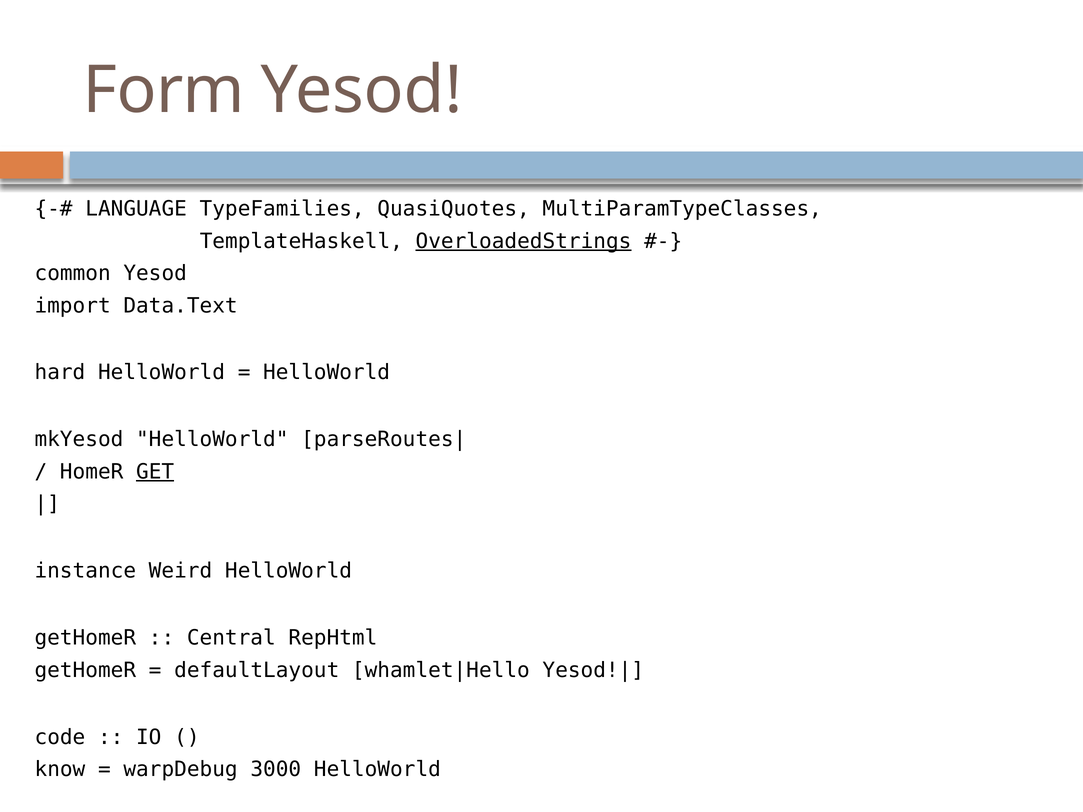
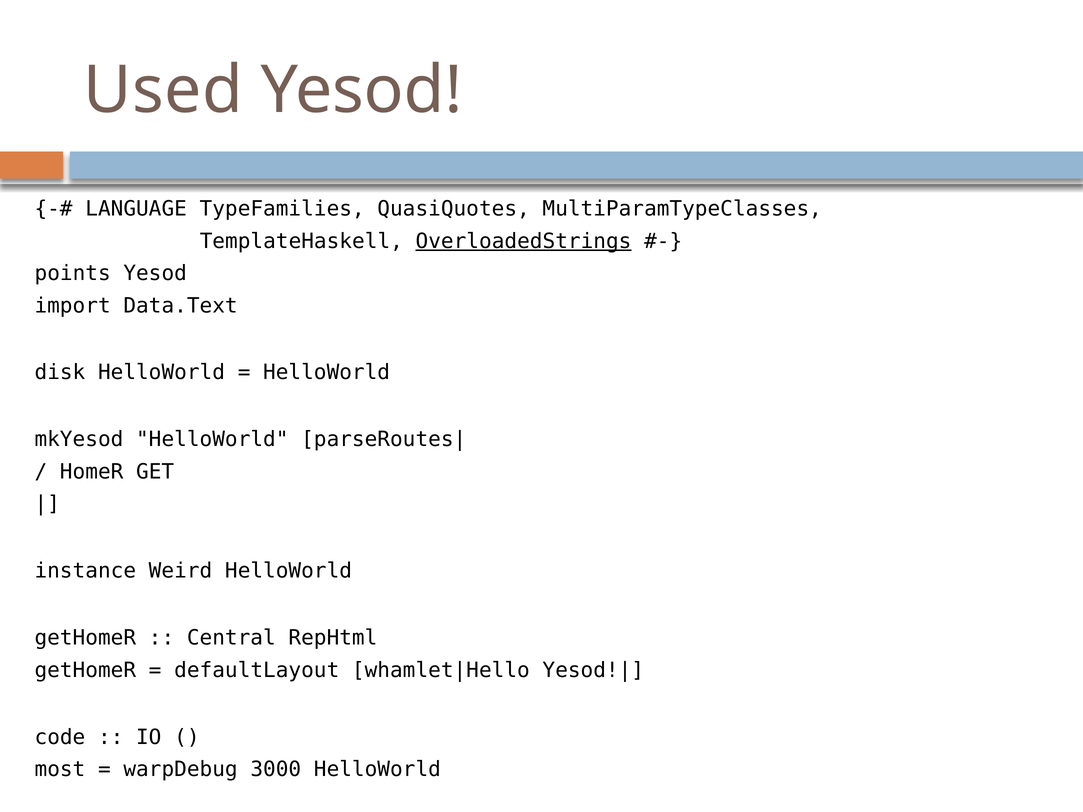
Form: Form -> Used (163, 90)
common: common -> points (73, 273)
hard: hard -> disk (60, 373)
GET underline: present -> none (155, 472)
know: know -> most (60, 770)
